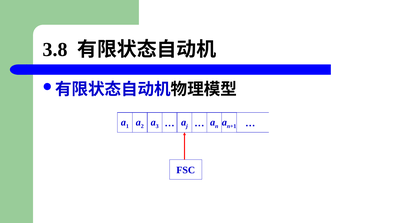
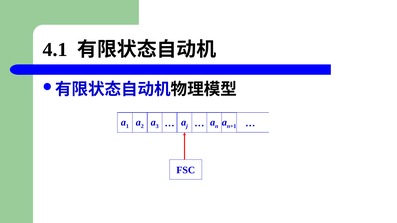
3.8: 3.8 -> 4.1 (55, 50)
